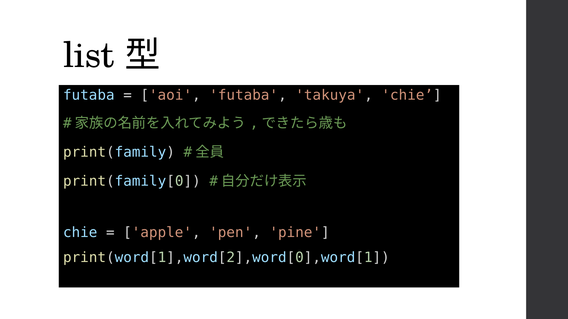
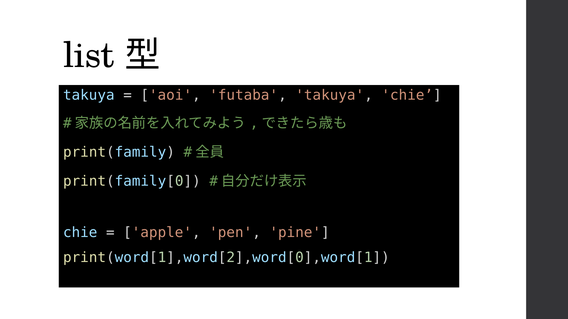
futaba: futaba -> takuya (89, 95)
